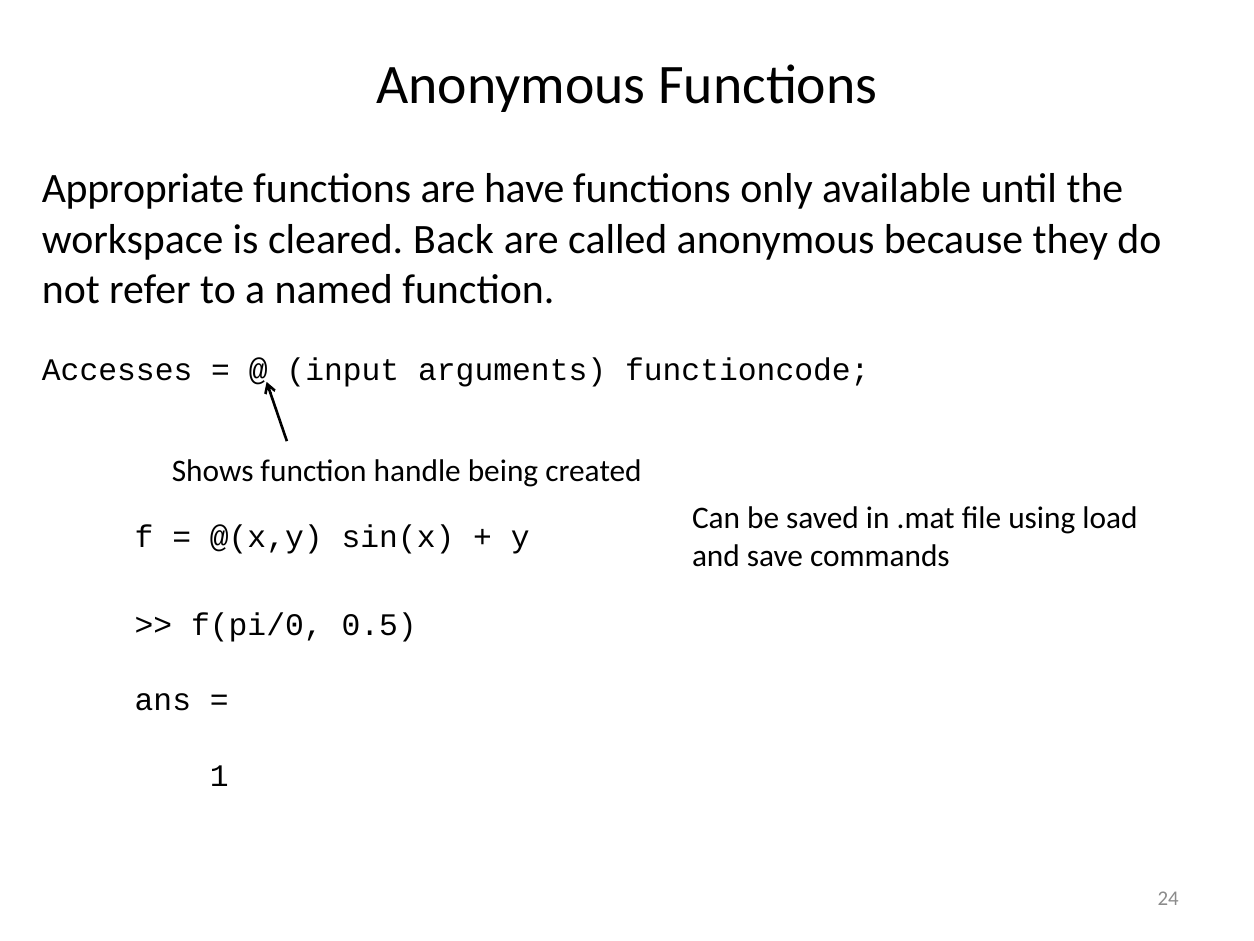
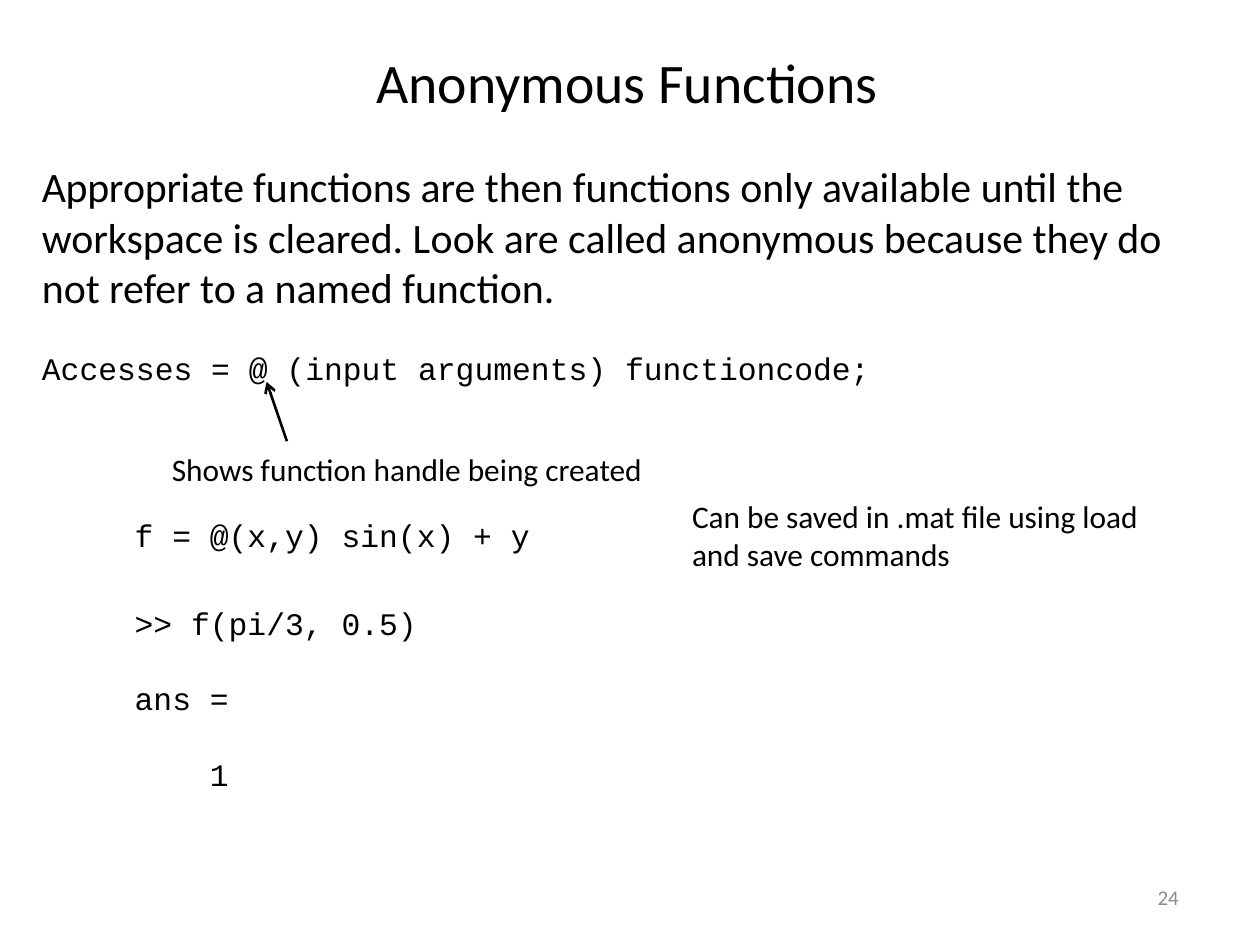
have: have -> then (524, 189)
Back: Back -> Look (454, 239)
f(pi/0: f(pi/0 -> f(pi/3 (257, 625)
